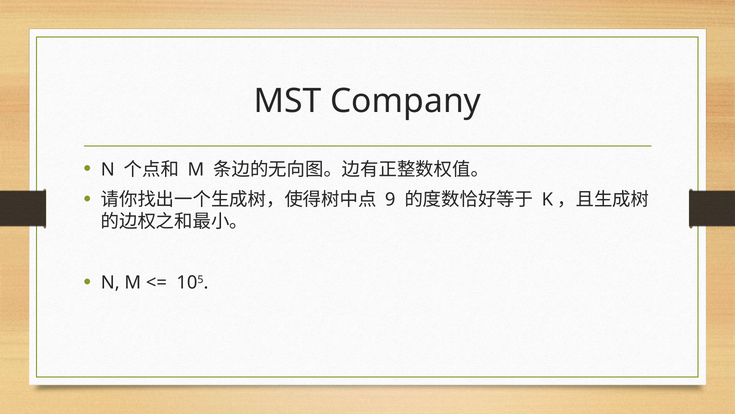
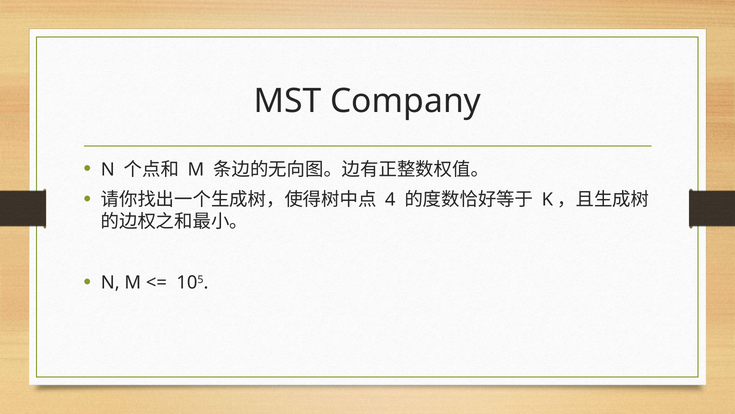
9: 9 -> 4 (390, 200)
